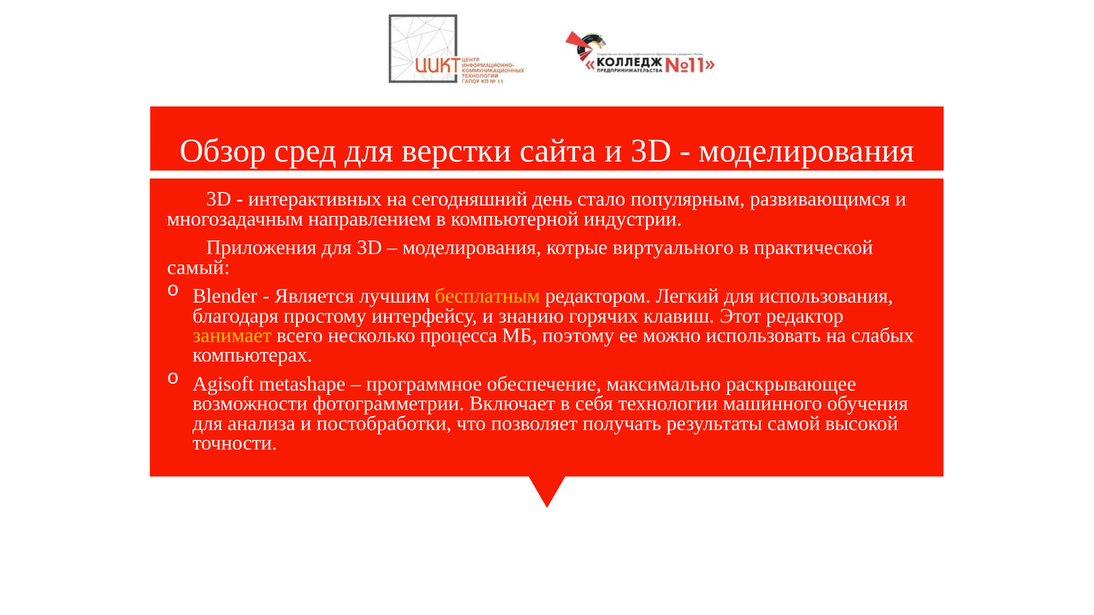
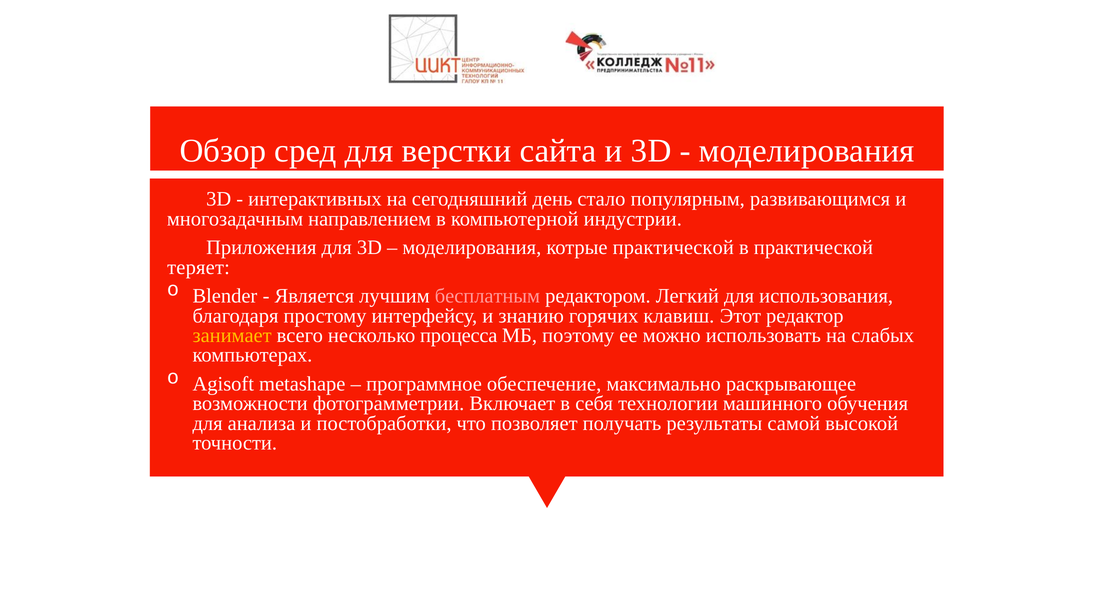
котрые виртуального: виртуального -> практической (673, 248)
самый: самый -> теряет (199, 267)
бесплатным colour: yellow -> pink (487, 296)
